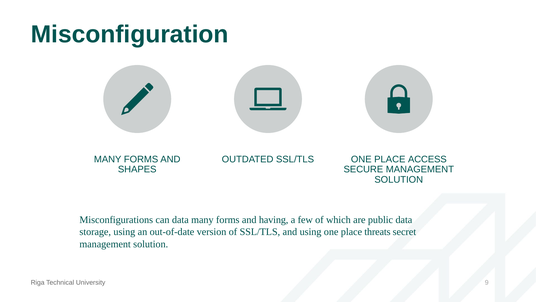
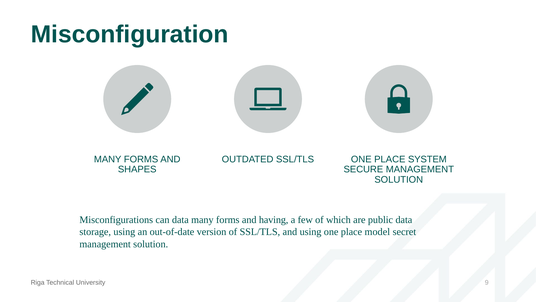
ACCESS: ACCESS -> SYSTEM (427, 159)
threats: threats -> model (377, 232)
